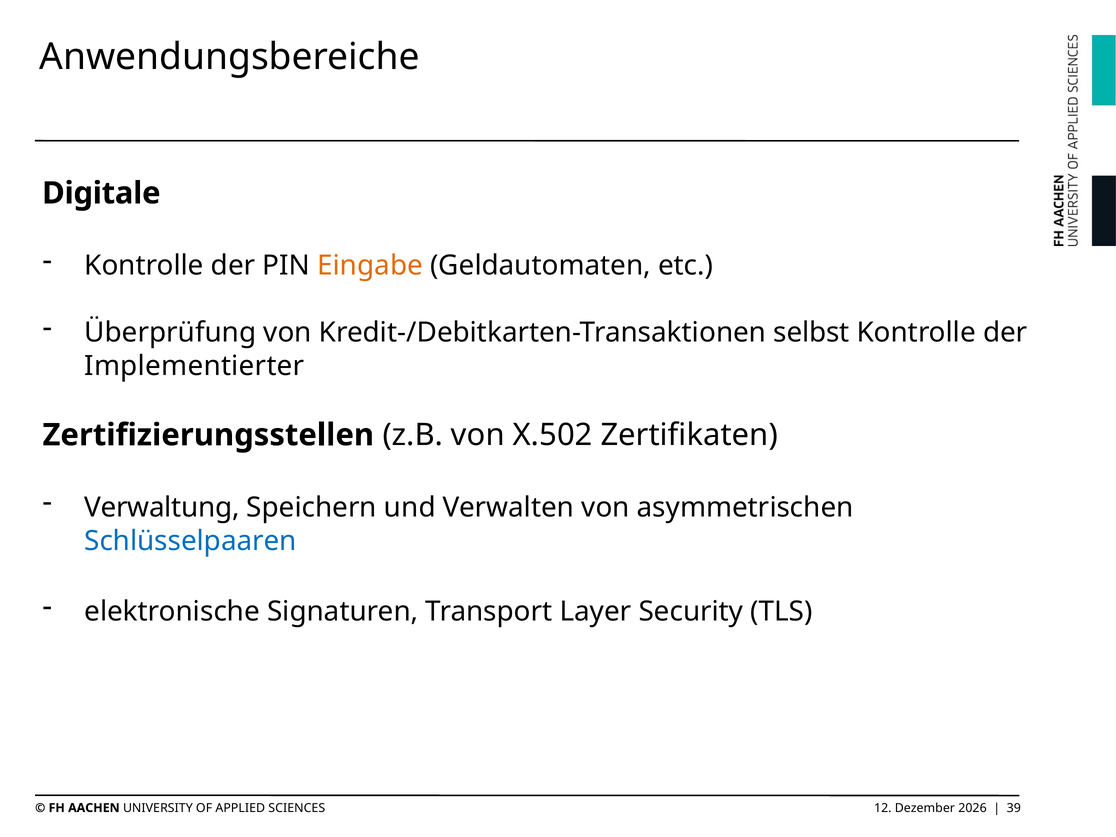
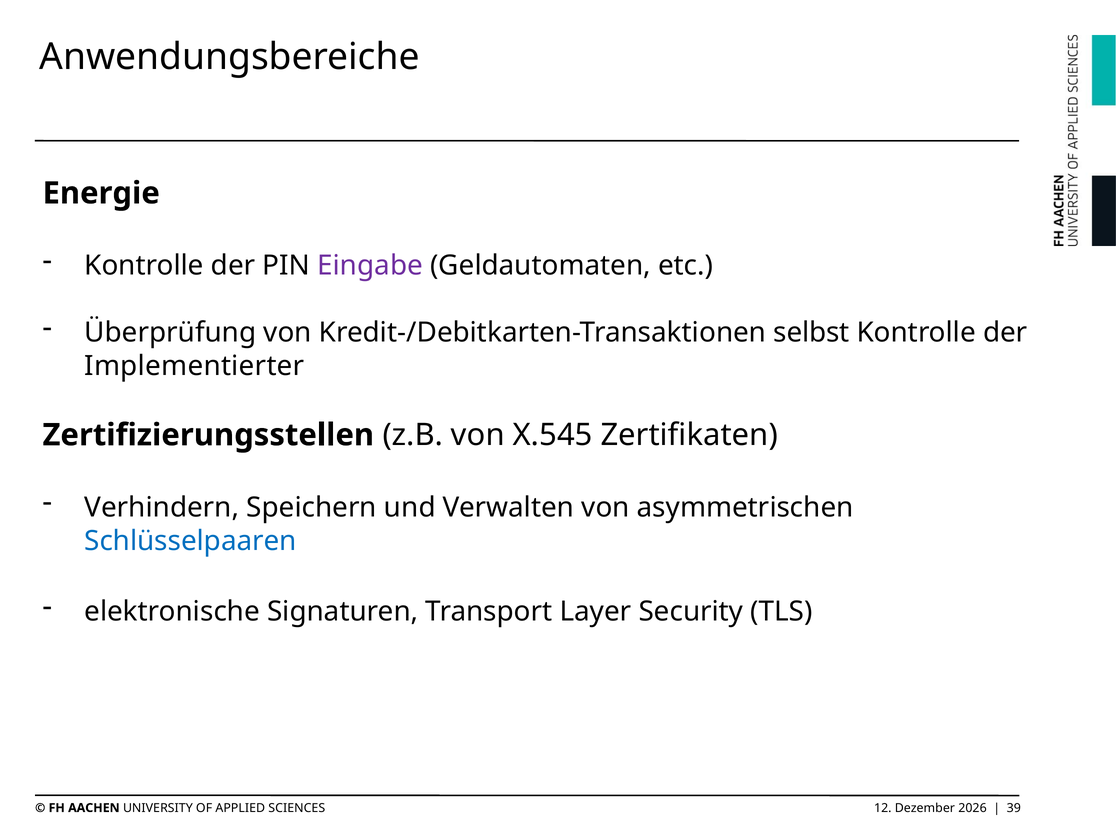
Digitale: Digitale -> Energie (101, 193)
Eingabe colour: orange -> purple (370, 266)
X.502: X.502 -> X.545 (553, 435)
Verwaltung: Verwaltung -> Verhindern (162, 507)
